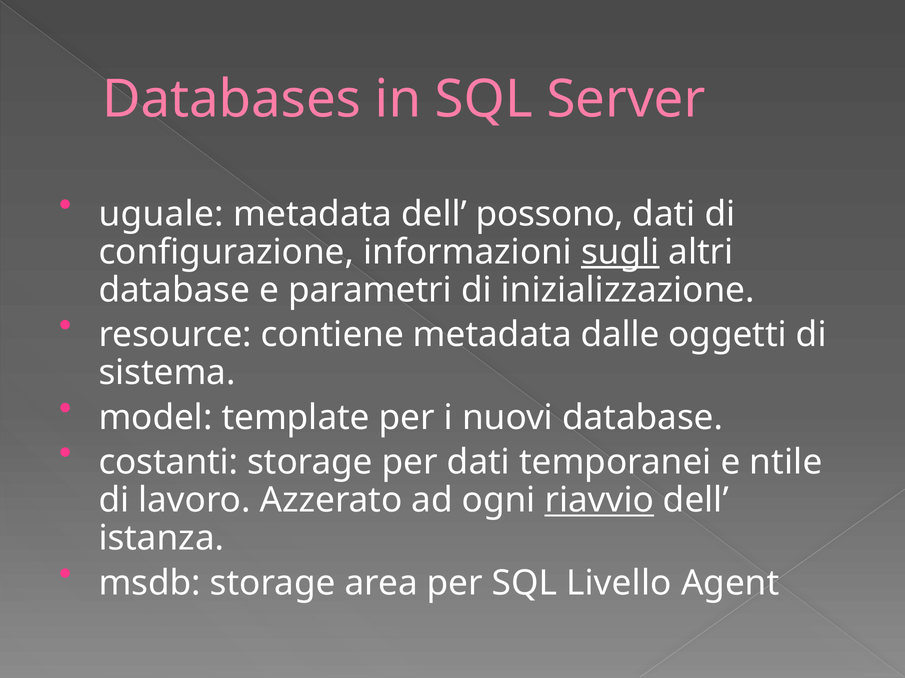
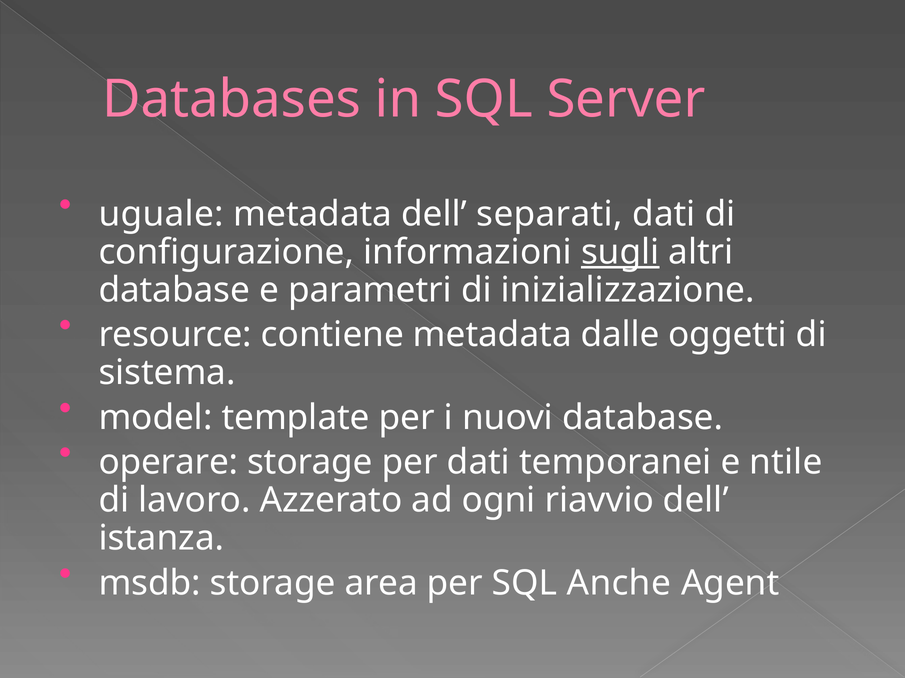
possono: possono -> separati (550, 214)
costanti: costanti -> operare (168, 463)
riavvio underline: present -> none (599, 501)
Livello: Livello -> Anche (619, 584)
